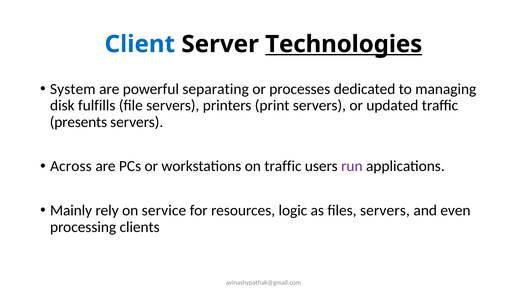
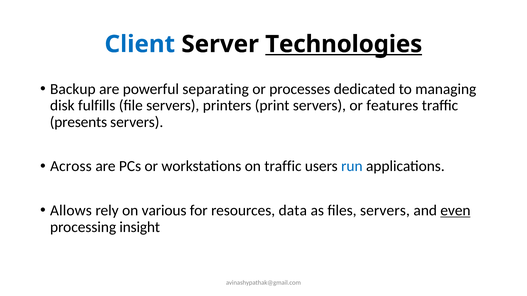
System: System -> Backup (73, 89)
updated: updated -> features (392, 106)
run colour: purple -> blue (352, 167)
Mainly: Mainly -> Allows (71, 211)
service: service -> various (164, 211)
logic: logic -> data (293, 211)
even underline: none -> present (455, 211)
clients: clients -> insight (140, 227)
